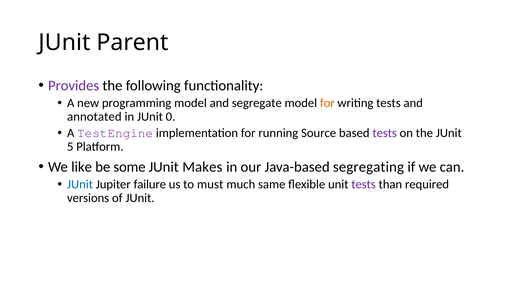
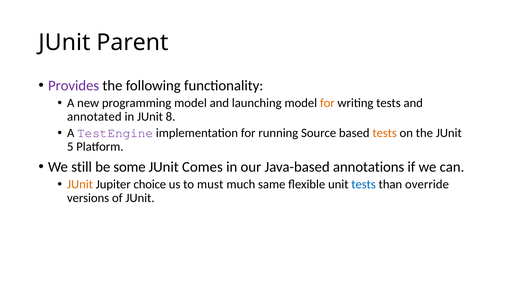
segregate: segregate -> launching (257, 103)
0: 0 -> 8 (171, 117)
tests colour: purple -> orange (385, 133)
like: like -> still (82, 167)
Makes: Makes -> Comes (202, 167)
segregating: segregating -> annotations (369, 167)
JUnit colour: blue -> orange (80, 184)
failure: failure -> choice (150, 184)
tests colour: purple -> blue (364, 184)
required: required -> override (427, 184)
